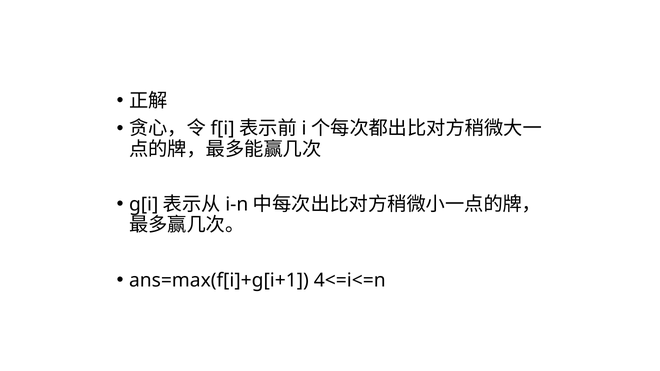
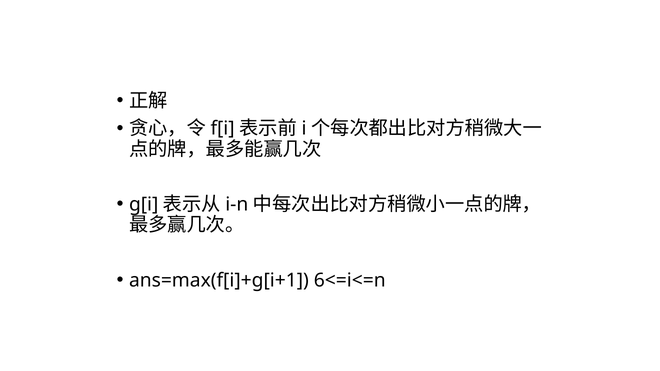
4<=i<=n: 4<=i<=n -> 6<=i<=n (350, 281)
